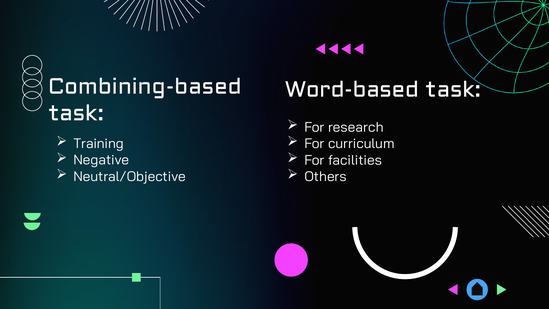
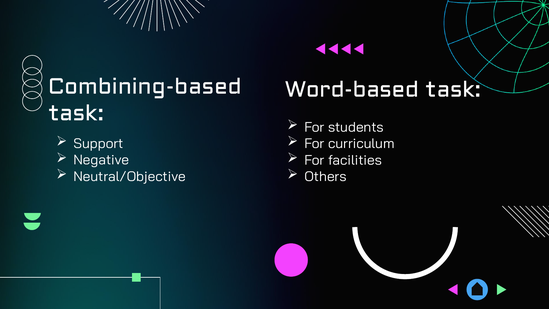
research: research -> students (356, 127)
Training: Training -> Support (99, 144)
